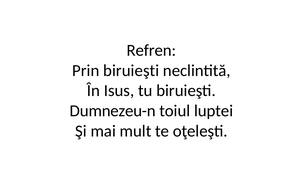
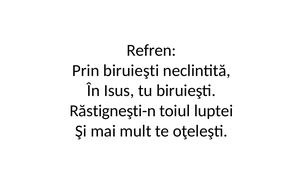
Dumnezeu-n: Dumnezeu-n -> Răstigneşti-n (113, 111)
